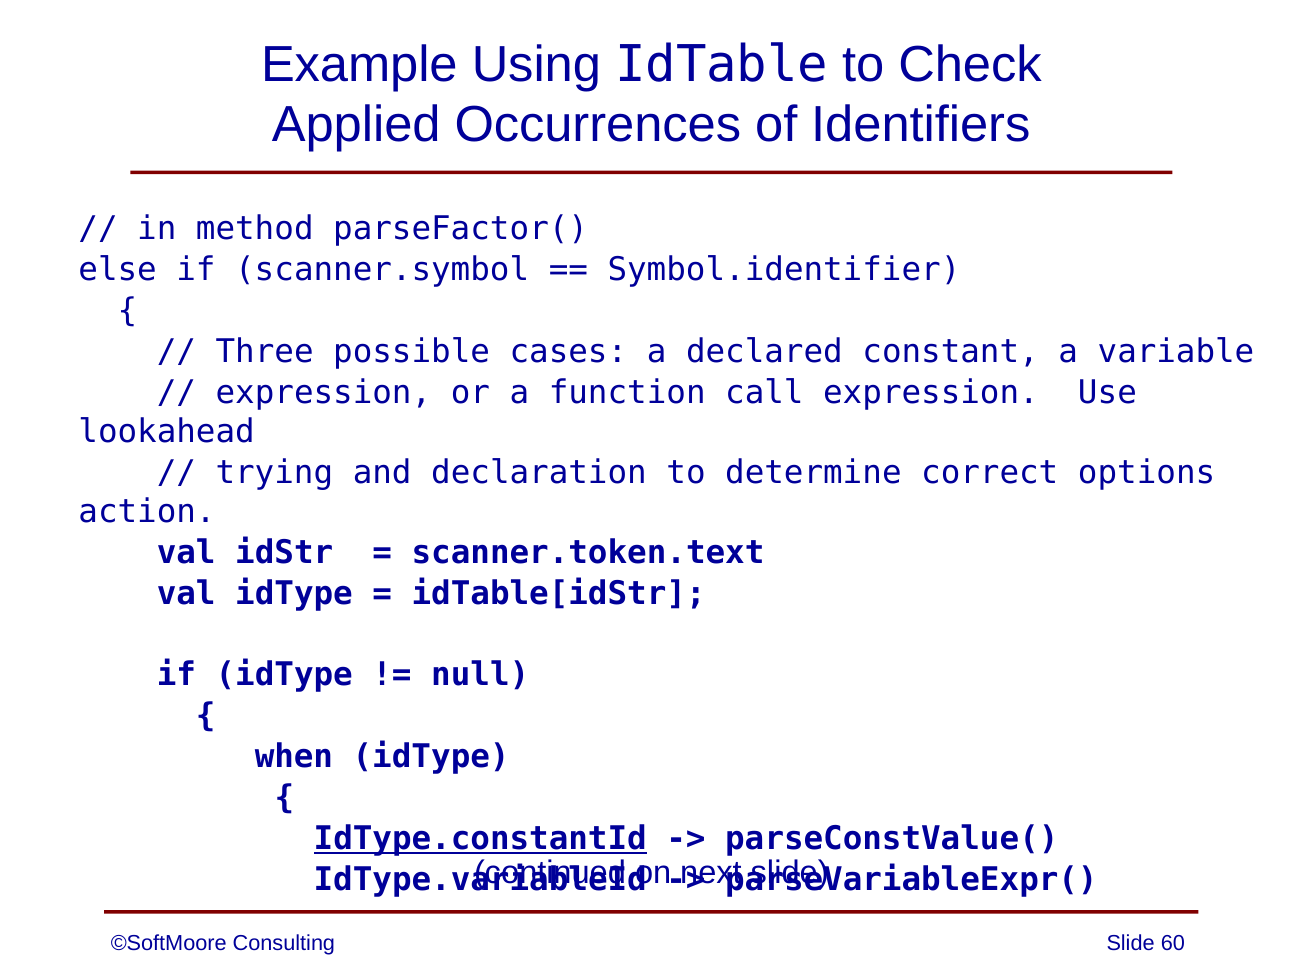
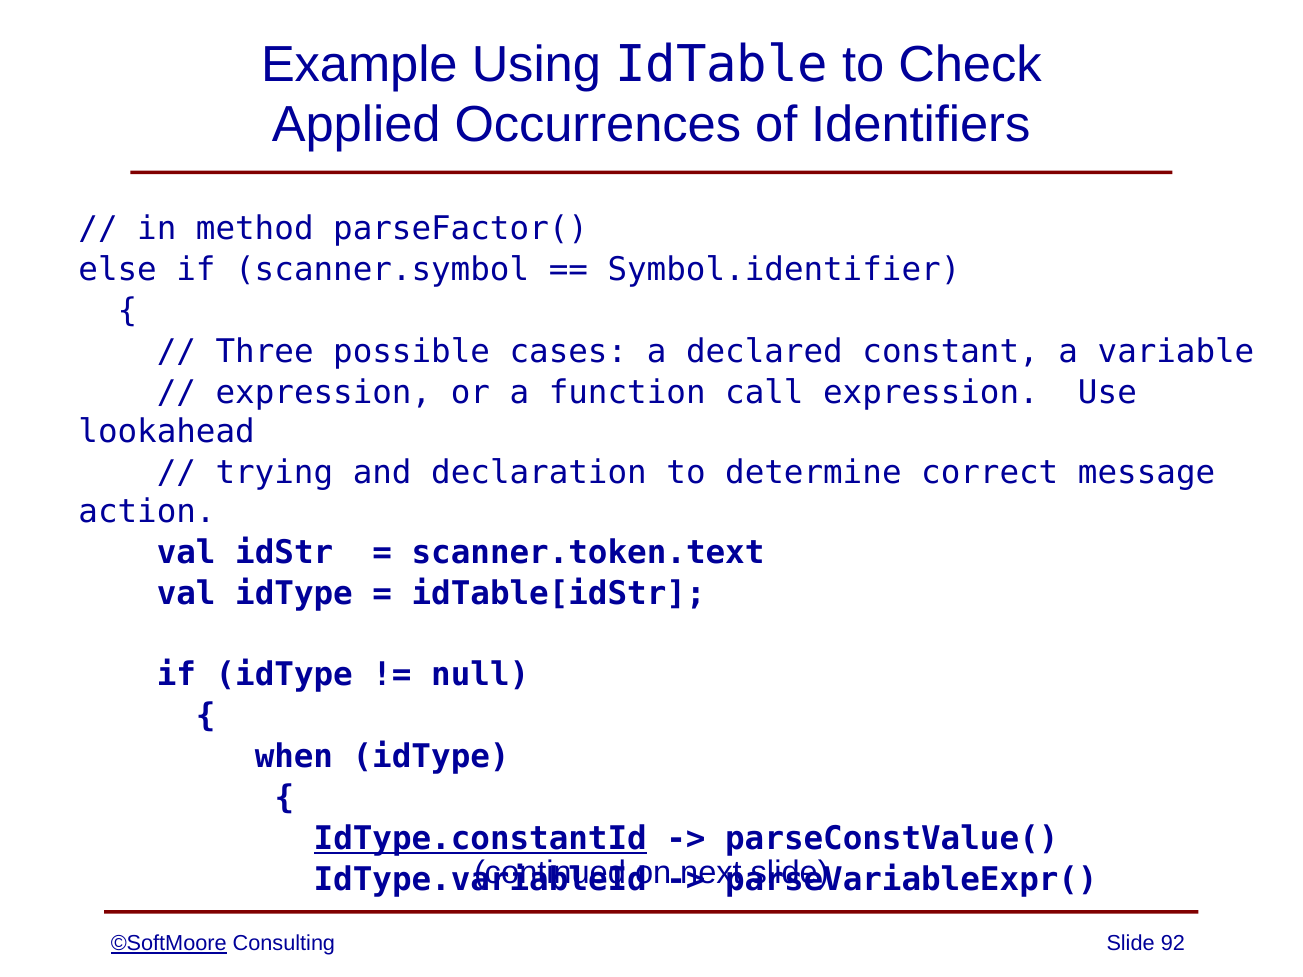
options: options -> message (1147, 473)
©SoftMoore underline: none -> present (169, 944)
60: 60 -> 92 (1173, 944)
